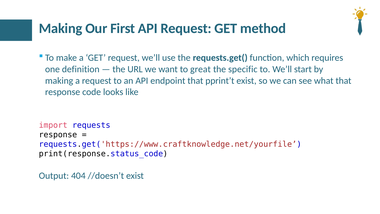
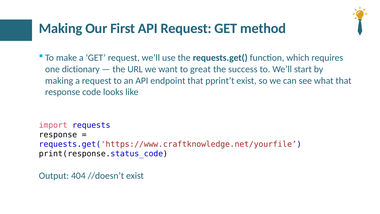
definition: definition -> dictionary (81, 69)
specific: specific -> success (243, 69)
